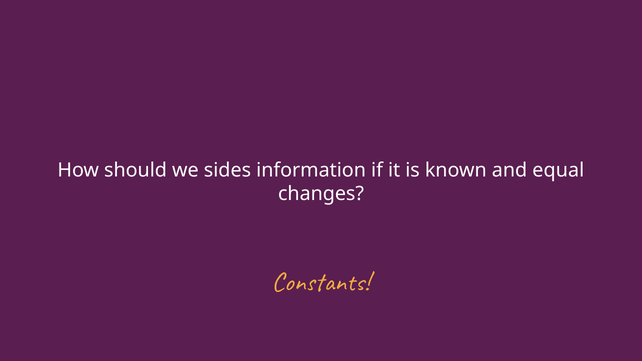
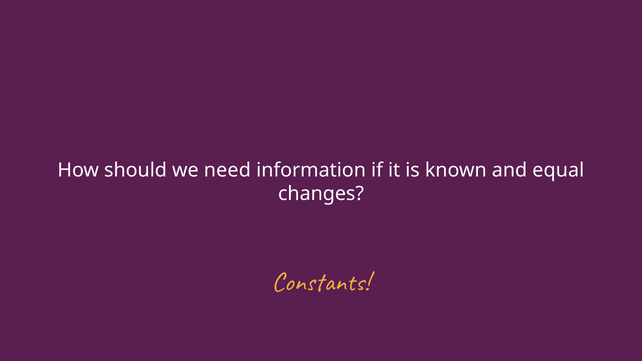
sides: sides -> need (227, 170)
